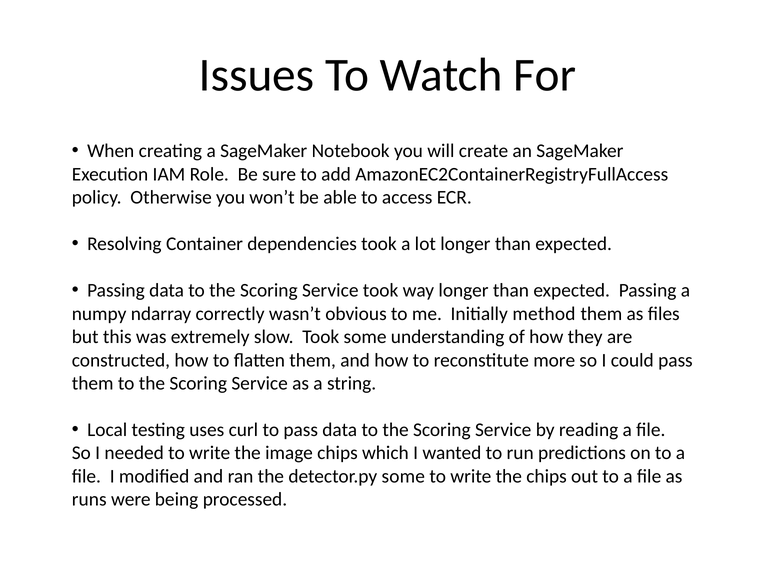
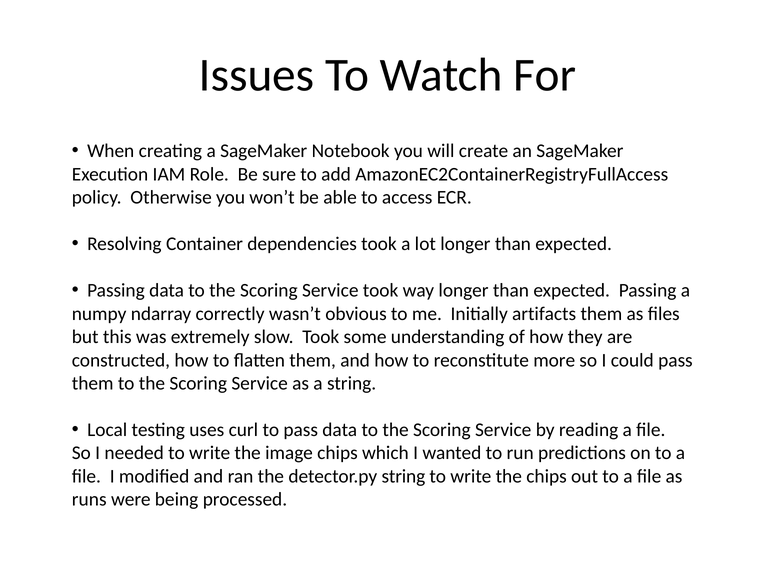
method: method -> artifacts (544, 314)
detector.py some: some -> string (403, 477)
